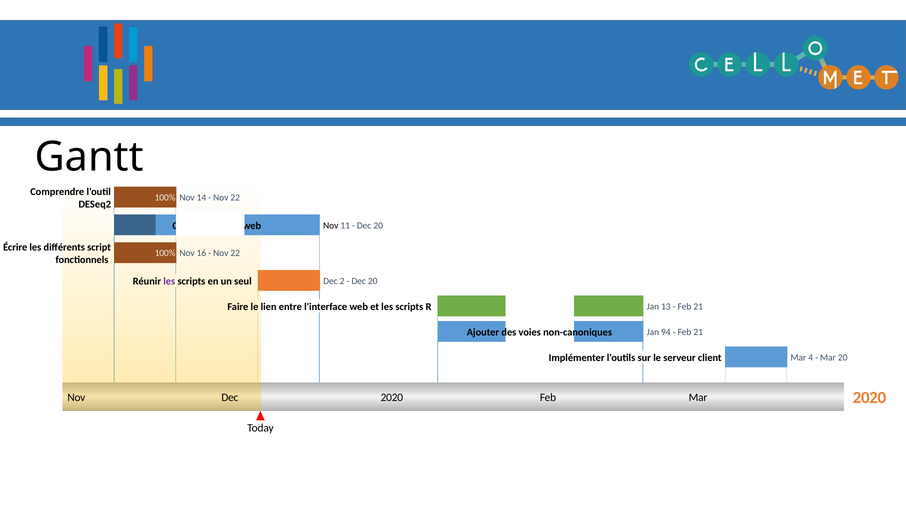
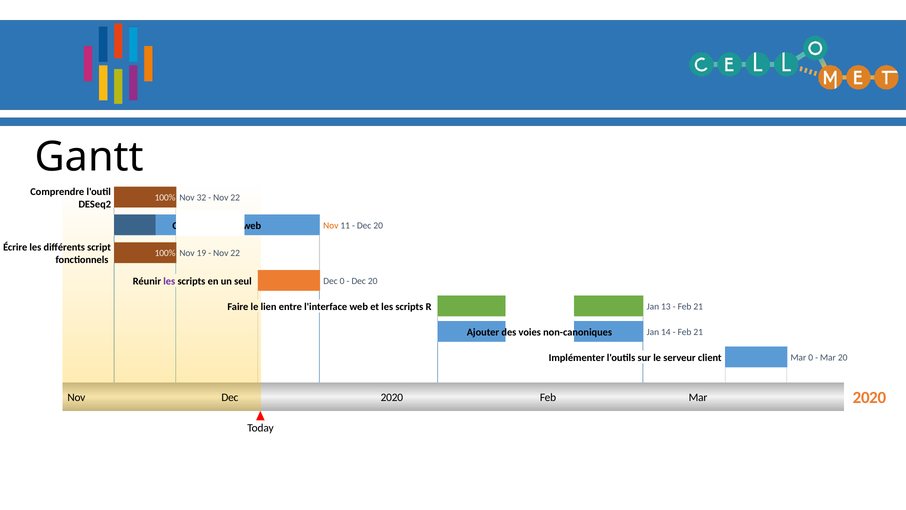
14: 14 -> 32 (201, 198)
Nov colour: black -> orange (331, 225)
16: 16 -> 19 (201, 253)
Dec 2: 2 -> 0 (342, 281)
94: 94 -> 14 (666, 332)
Mar 4: 4 -> 0 (811, 357)
